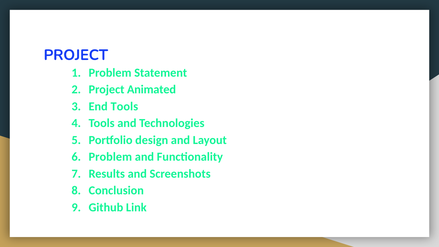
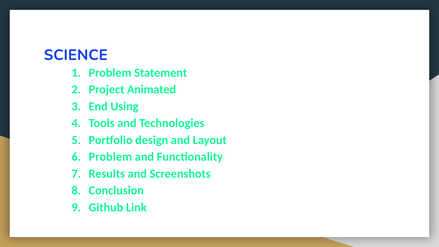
PROJECT: PROJECT -> SCIENCE (76, 55)
End Tools: Tools -> Using (124, 106)
